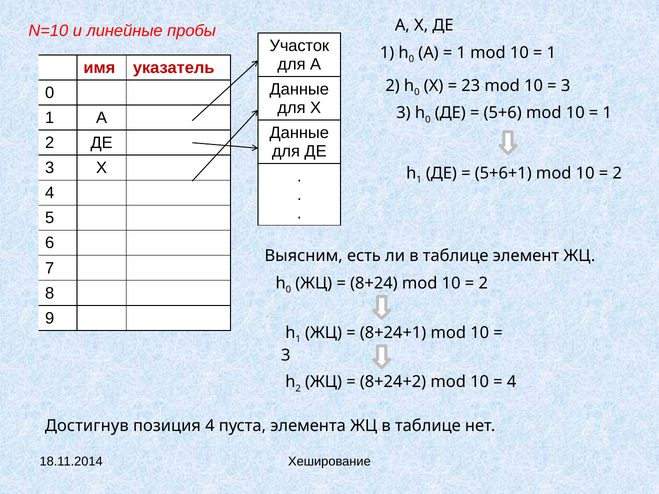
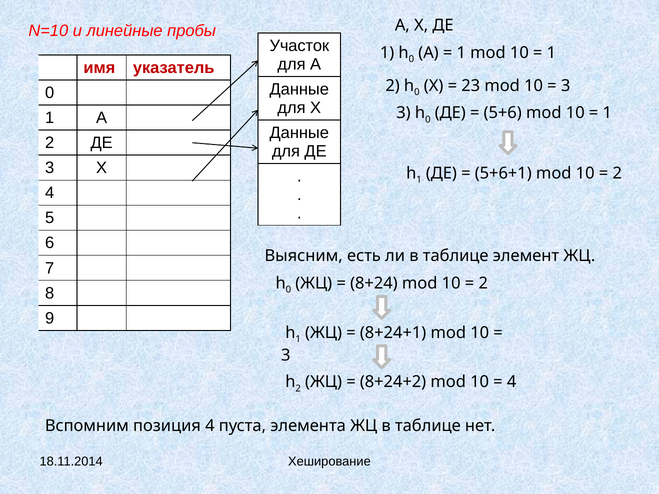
Достигнув: Достигнув -> Вспомним (87, 426)
